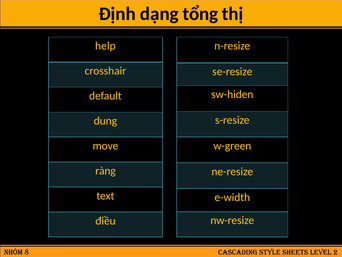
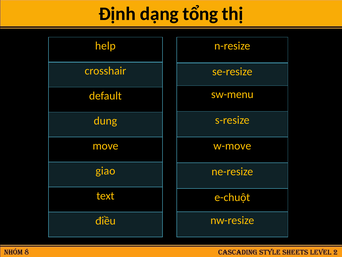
sw-hiden: sw-hiden -> sw-menu (232, 94)
w-green: w-green -> w-move (232, 146)
ràng: ràng -> giao (105, 171)
e-width: e-width -> e-chuột (232, 197)
